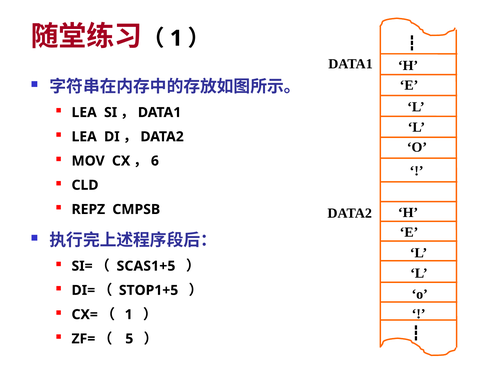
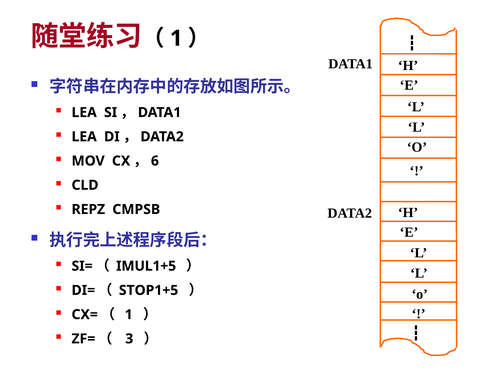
SCAS1+5: SCAS1+5 -> IMUL1+5 (146, 266)
5: 5 -> 3 (129, 339)
